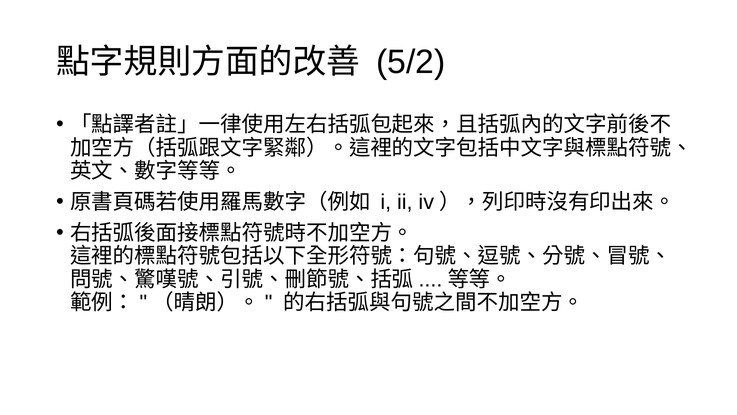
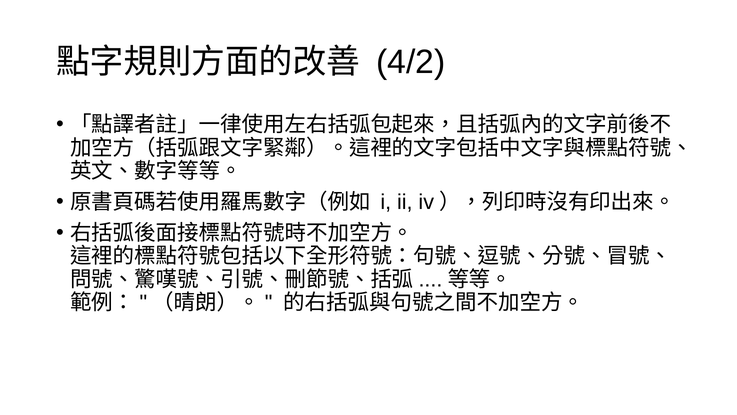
5/2: 5/2 -> 4/2 (411, 62)
